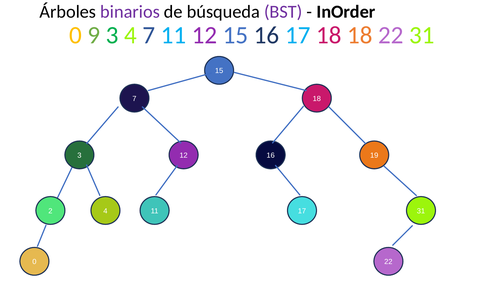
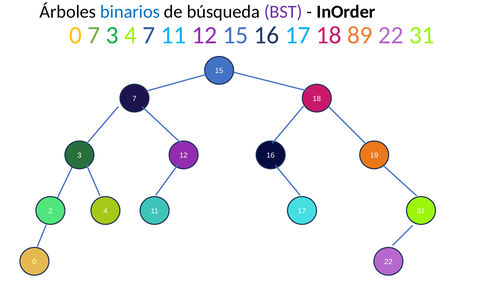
binarios colour: purple -> blue (130, 12)
0 9: 9 -> 7 (94, 35)
18 18: 18 -> 89 (360, 35)
